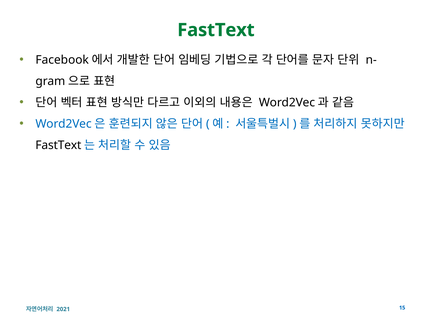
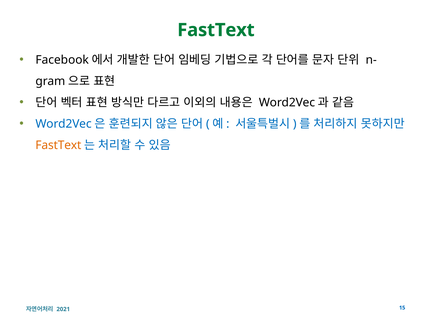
FastText colour: black -> orange (58, 145)
